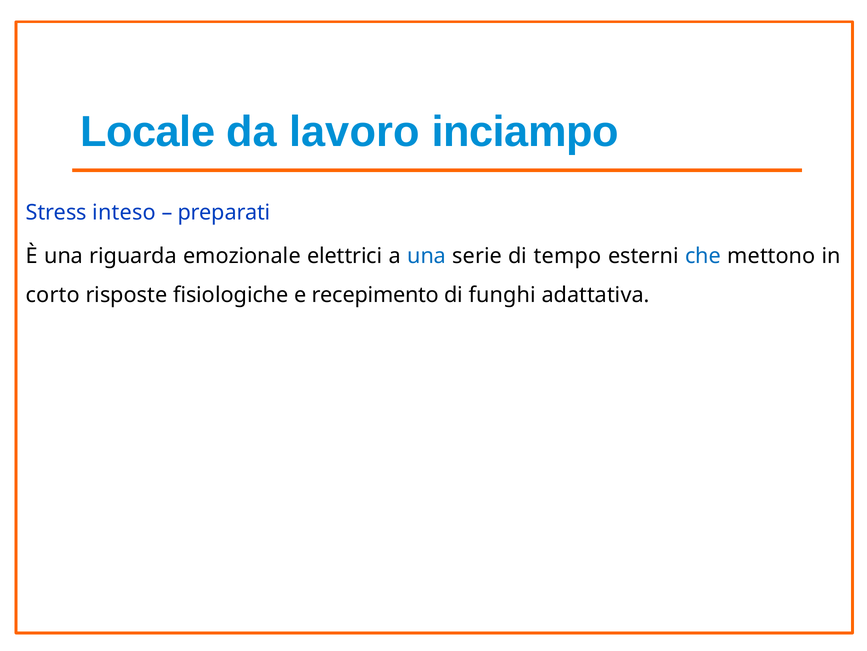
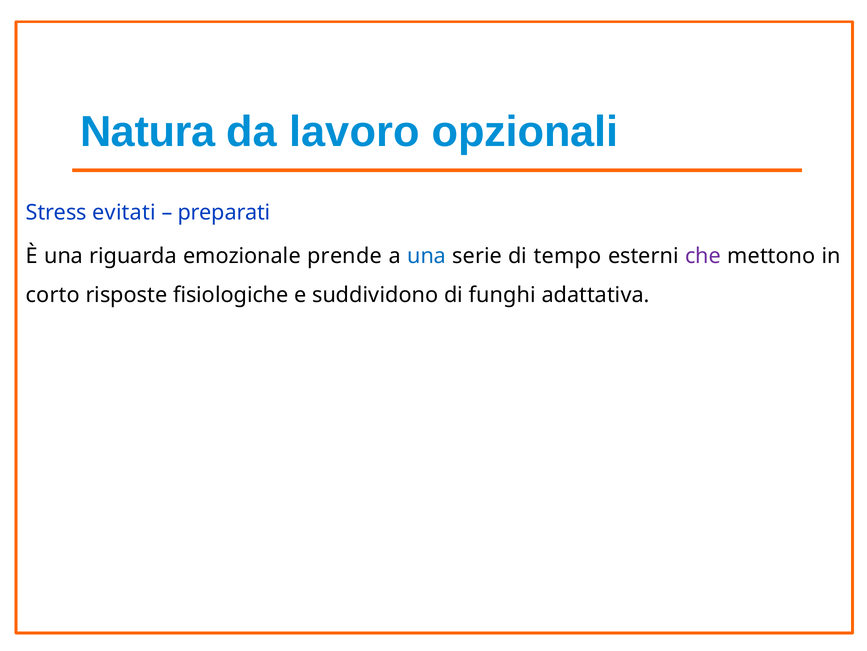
Locale: Locale -> Natura (148, 132)
inciampo: inciampo -> opzionali (525, 132)
inteso: inteso -> evitati (124, 212)
elettrici: elettrici -> prende (345, 256)
che colour: blue -> purple (703, 256)
recepimento: recepimento -> suddividono (375, 295)
